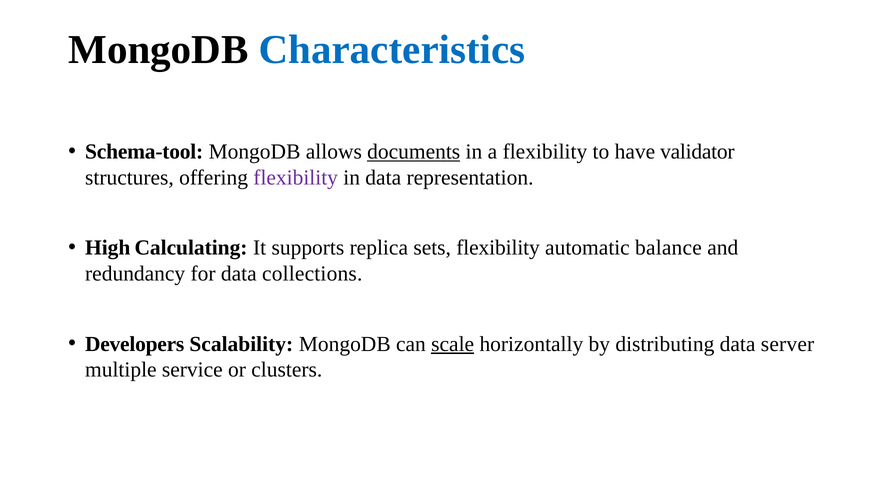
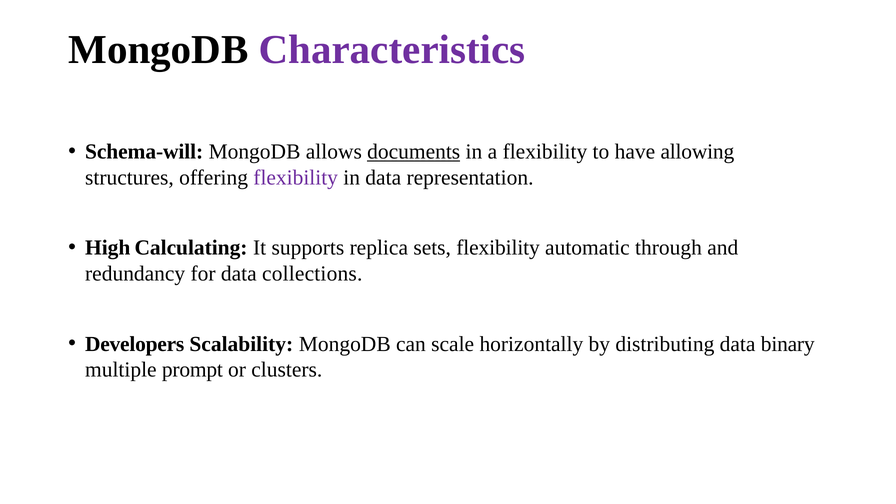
Characteristics colour: blue -> purple (392, 50)
Schema-tool: Schema-tool -> Schema-will (144, 152)
validator: validator -> allowing (697, 152)
balance: balance -> through (669, 248)
scale underline: present -> none (453, 344)
server: server -> binary (788, 344)
service: service -> prompt (192, 370)
